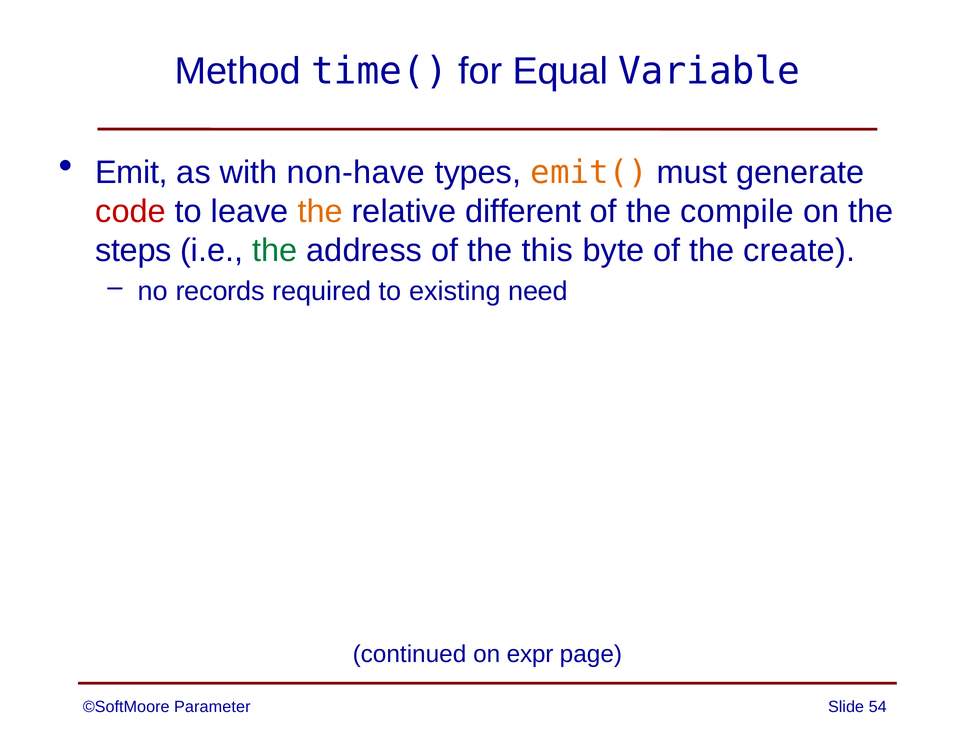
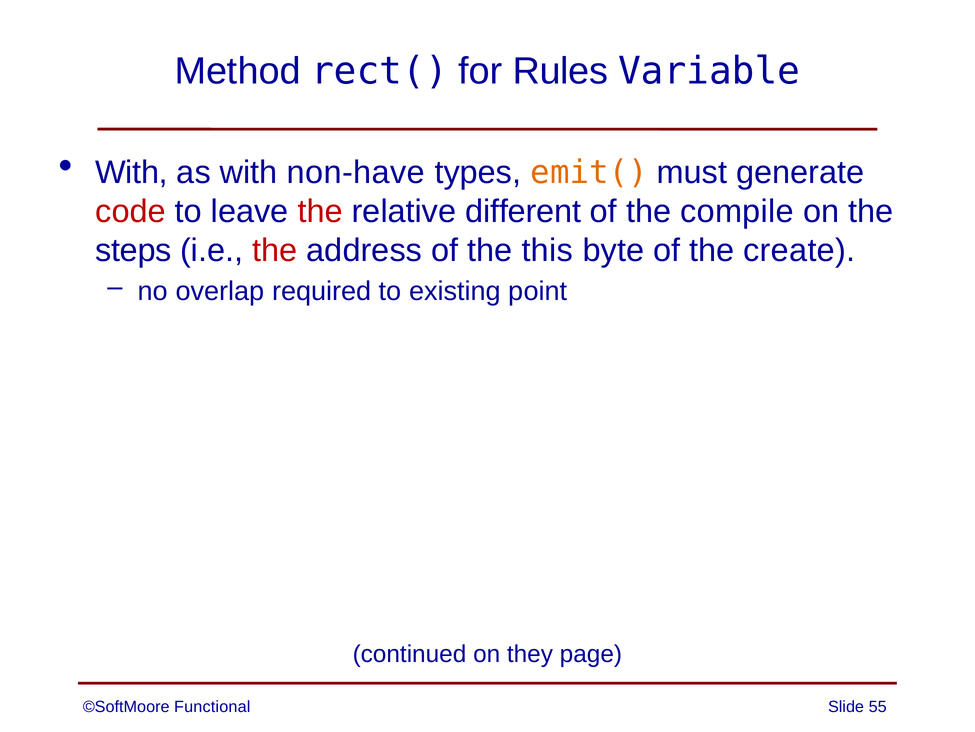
time(: time( -> rect( (380, 71)
Equal: Equal -> Rules (560, 71)
Emit: Emit -> With (131, 172)
the colour: orange -> red (320, 211)
the colour: green -> red (275, 250)
records: records -> overlap (220, 291)
need: need -> point (538, 291)
expr: expr -> they (530, 653)
Parameter: Parameter -> Functional (212, 706)
54: 54 -> 55 (878, 706)
